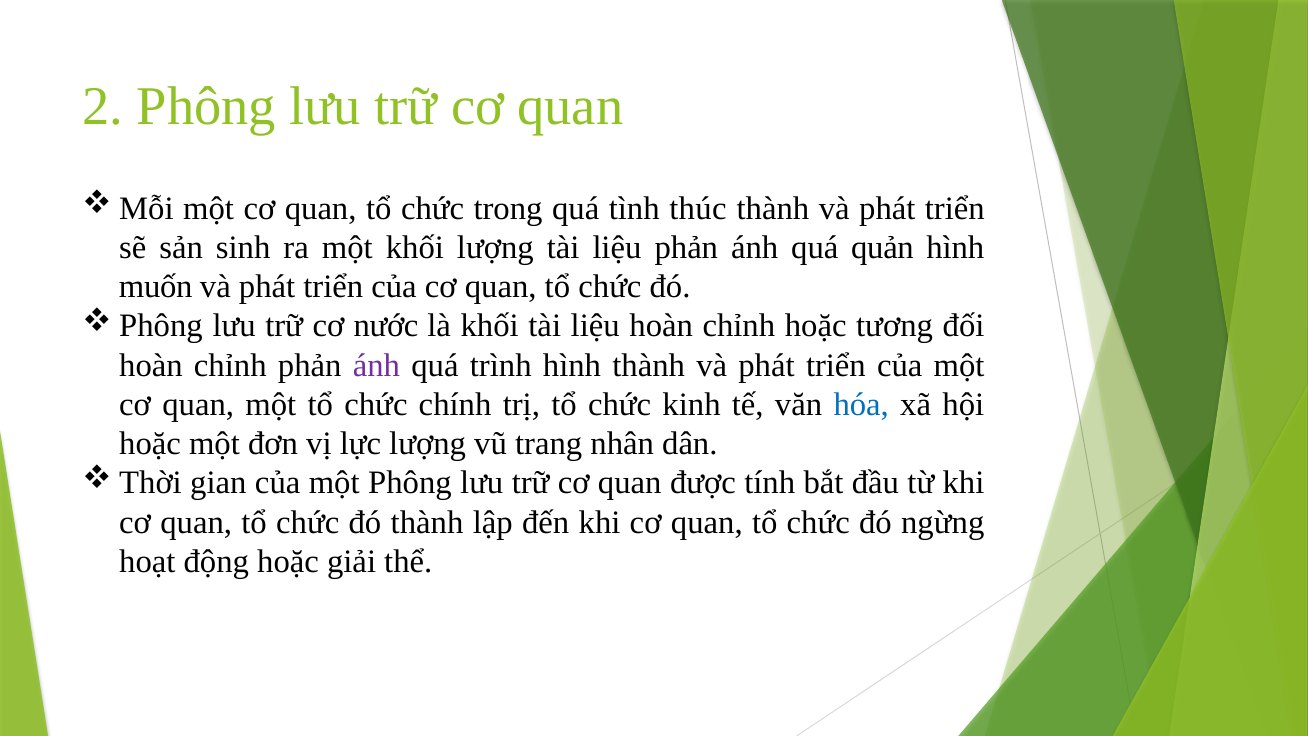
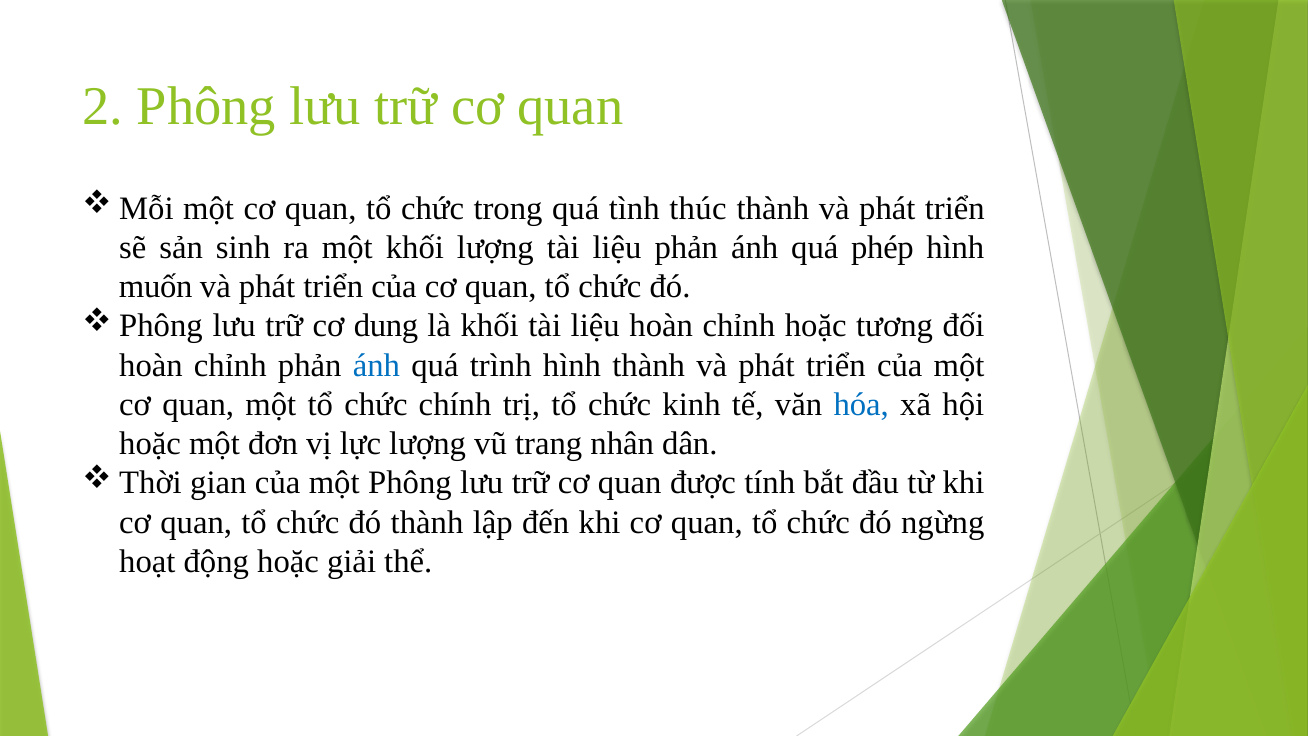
quản: quản -> phép (883, 247)
nước: nước -> dung (386, 326)
ánh colour: purple -> blue (376, 365)
